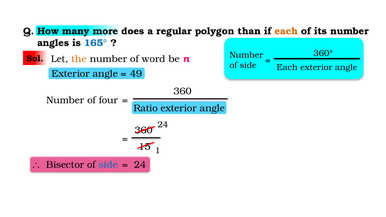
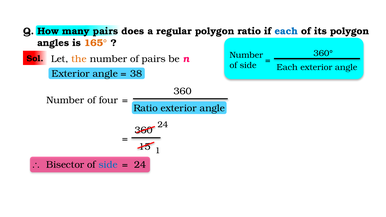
many more: more -> pairs (106, 31)
polygon than: than -> ratio (249, 31)
each colour: orange -> blue (286, 31)
its number: number -> polygon (350, 31)
165° colour: blue -> orange (96, 43)
of word: word -> pairs (154, 59)
49: 49 -> 38 (136, 74)
